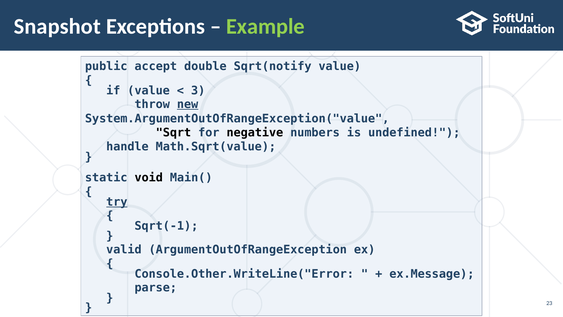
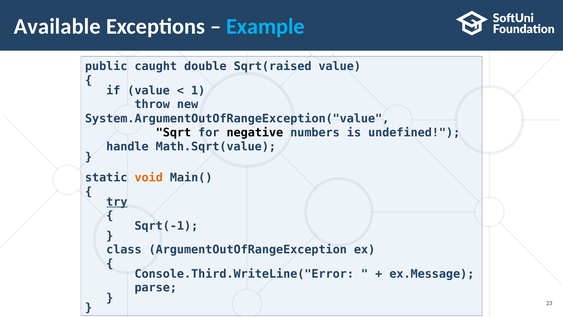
Snapshot: Snapshot -> Available (57, 27)
Example colour: light green -> light blue (265, 27)
accept: accept -> caught (156, 66)
Sqrt(notify: Sqrt(notify -> Sqrt(raised (273, 66)
3: 3 -> 1 (198, 91)
new underline: present -> none (188, 104)
void colour: black -> orange (149, 178)
valid: valid -> class (124, 249)
Console.Other.WriteLine("Error: Console.Other.WriteLine("Error -> Console.Third.WriteLine("Error (244, 274)
